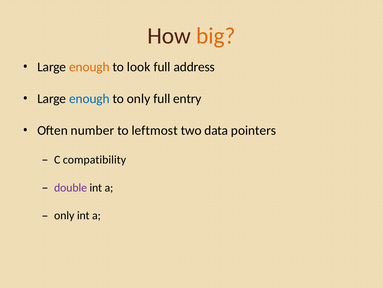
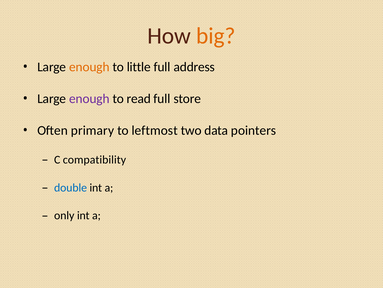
look: look -> little (139, 67)
enough colour: blue -> purple (89, 99)
to only: only -> read (139, 99)
entry: entry -> store (187, 99)
number: number -> primary (92, 130)
double colour: purple -> blue (71, 187)
